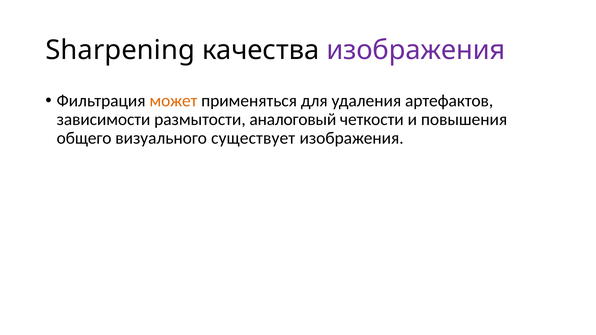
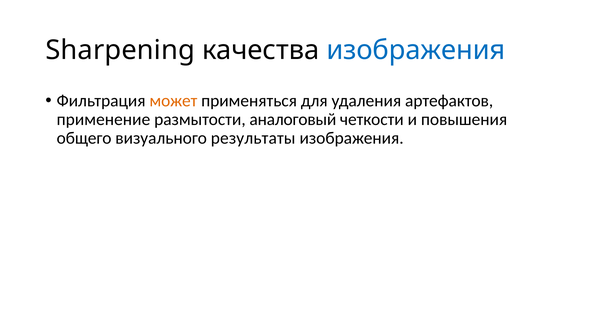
изображения colour: purple -> blue (416, 50)
зависимости: зависимости -> применение (103, 120)
существует: существует -> результаты (253, 138)
